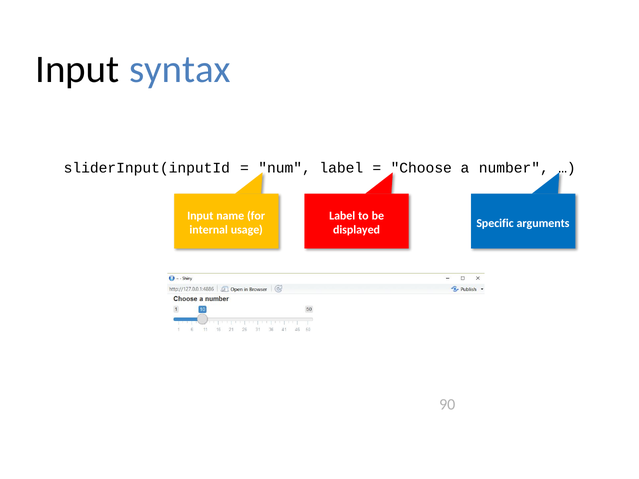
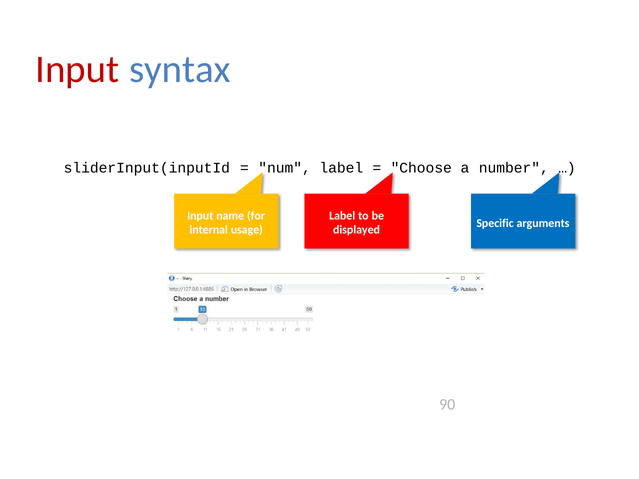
Input colour: black -> red (77, 69)
